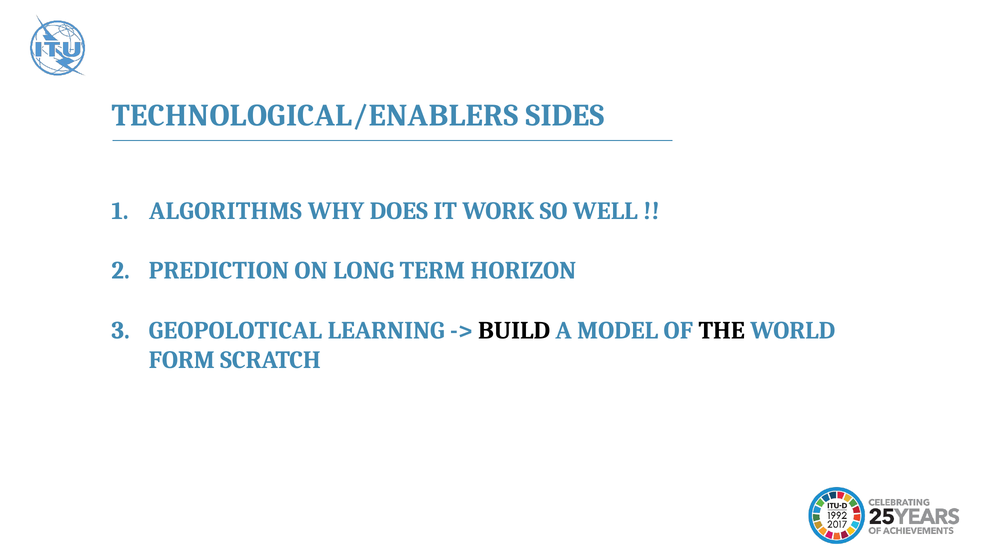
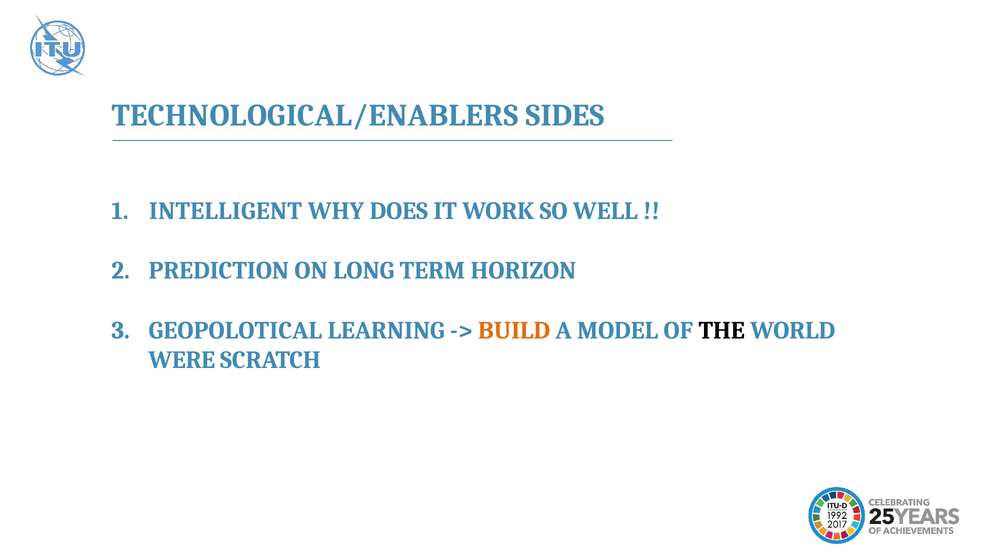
ALGORITHMS: ALGORITHMS -> INTELLIGENT (225, 211)
BUILD colour: black -> orange (514, 330)
FORM: FORM -> WERE (182, 360)
